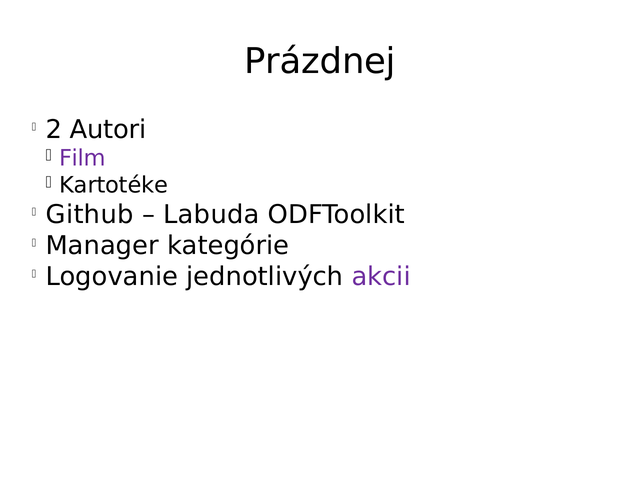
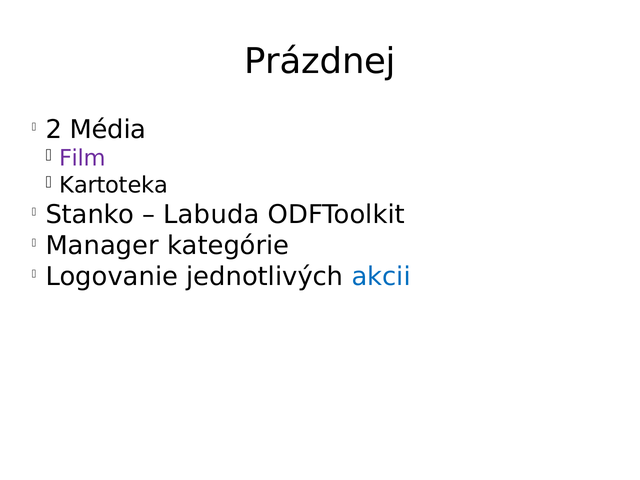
Autori: Autori -> Média (108, 130)
Kartotéke: Kartotéke -> Kartoteka (114, 186)
Github: Github -> Stanko (90, 215)
akcii colour: purple -> blue (381, 277)
